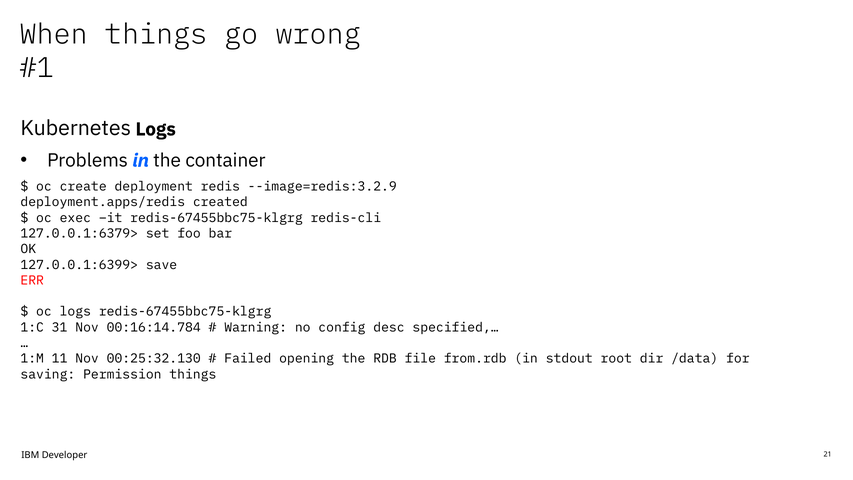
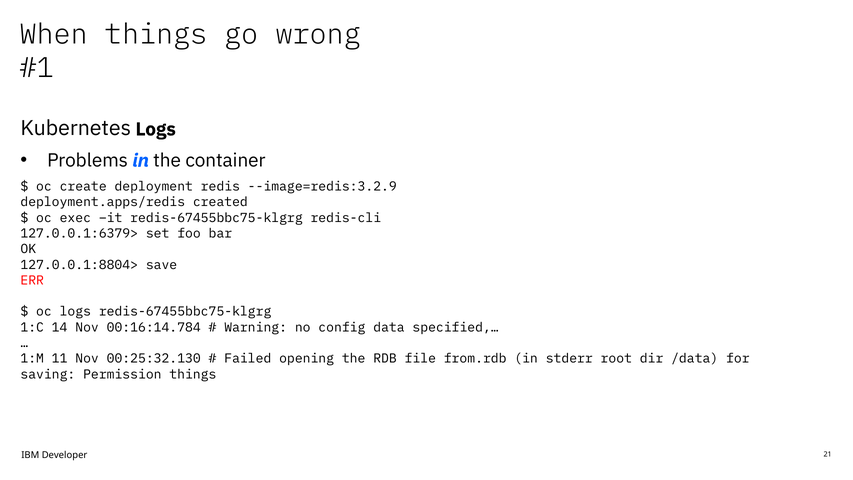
127.0.0.1:6399>: 127.0.0.1:6399> -> 127.0.0.1:8804> (79, 265)
31: 31 -> 14 (60, 327)
desc: desc -> data (389, 327)
stdout: stdout -> stderr (569, 359)
